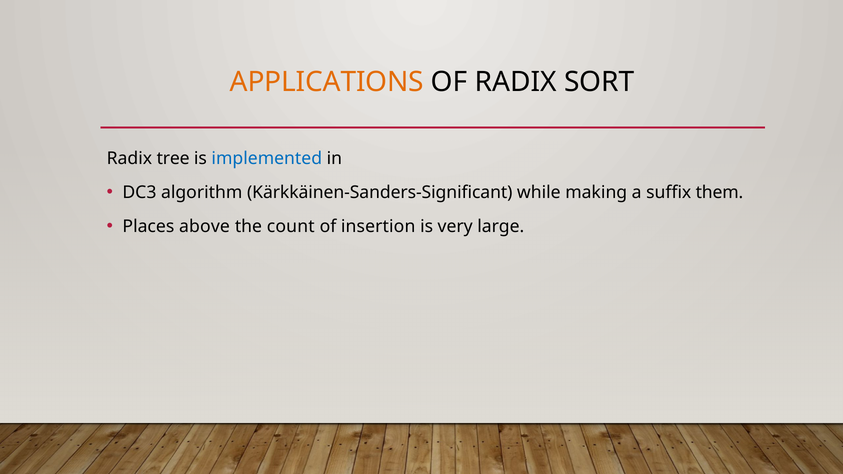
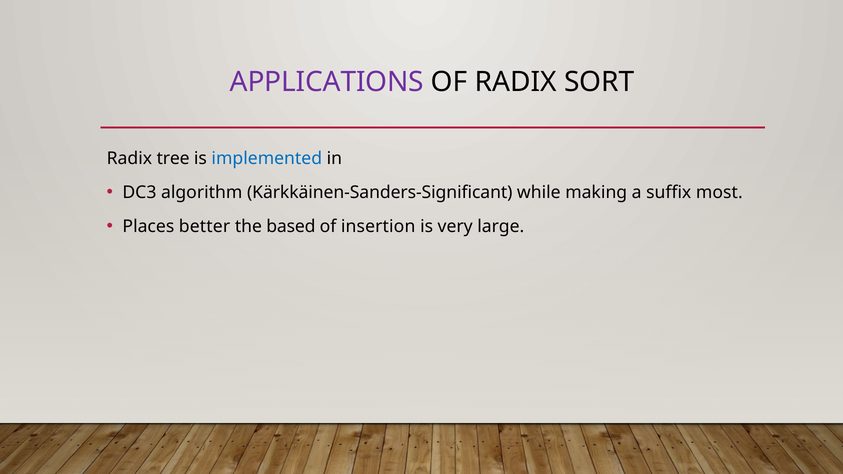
APPLICATIONS colour: orange -> purple (327, 82)
them: them -> most (719, 193)
above: above -> better (204, 227)
count: count -> based (291, 227)
